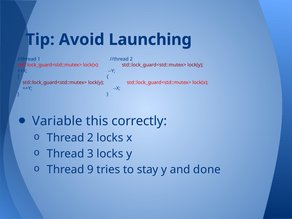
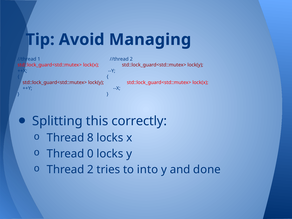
Launching: Launching -> Managing (150, 40)
Variable: Variable -> Splitting (57, 121)
Thread 2: 2 -> 8 (90, 138)
3: 3 -> 0 (90, 154)
Thread 9: 9 -> 2 (90, 170)
stay: stay -> into (148, 170)
